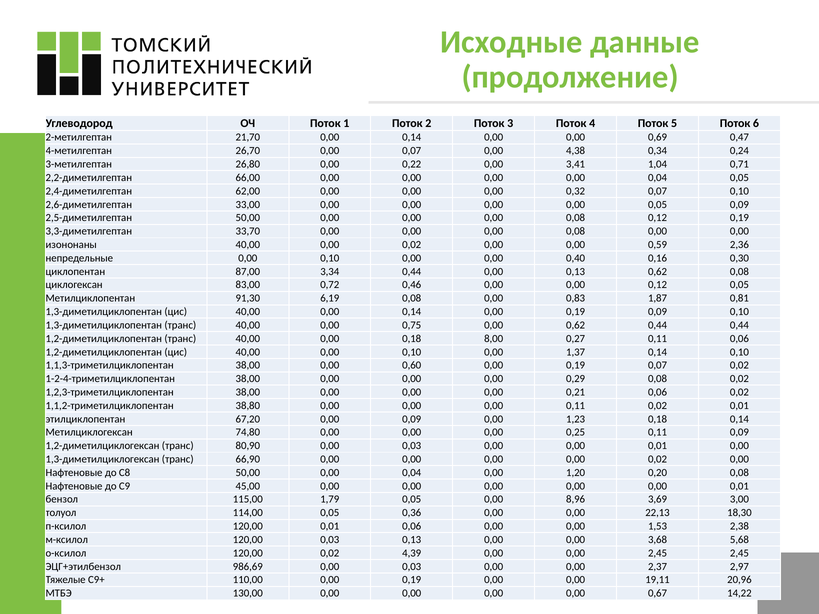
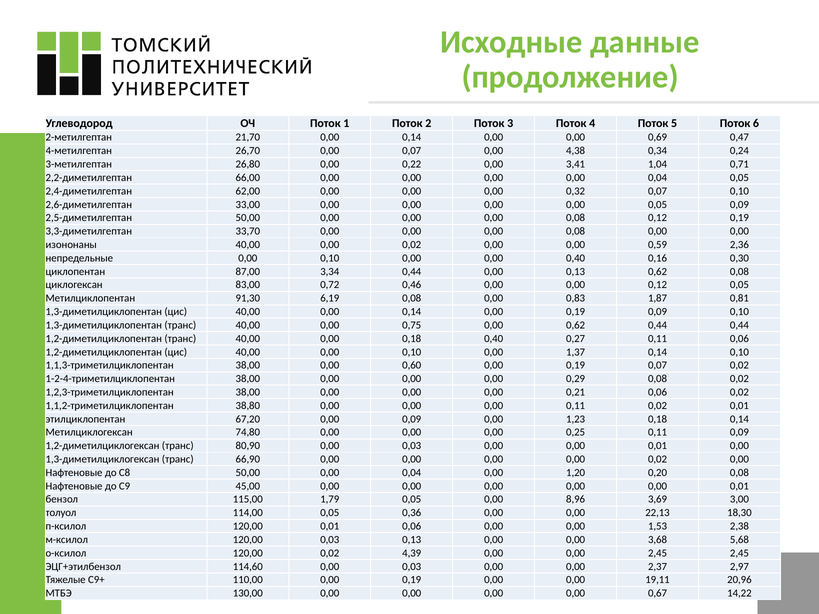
0,18 8,00: 8,00 -> 0,40 (494, 339)
986,69: 986,69 -> 114,60 (248, 567)
